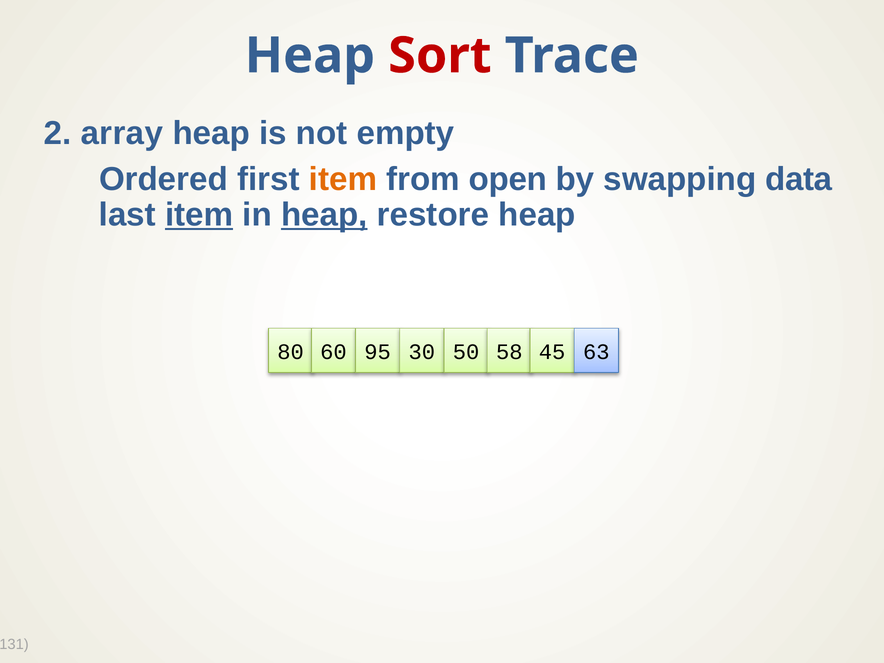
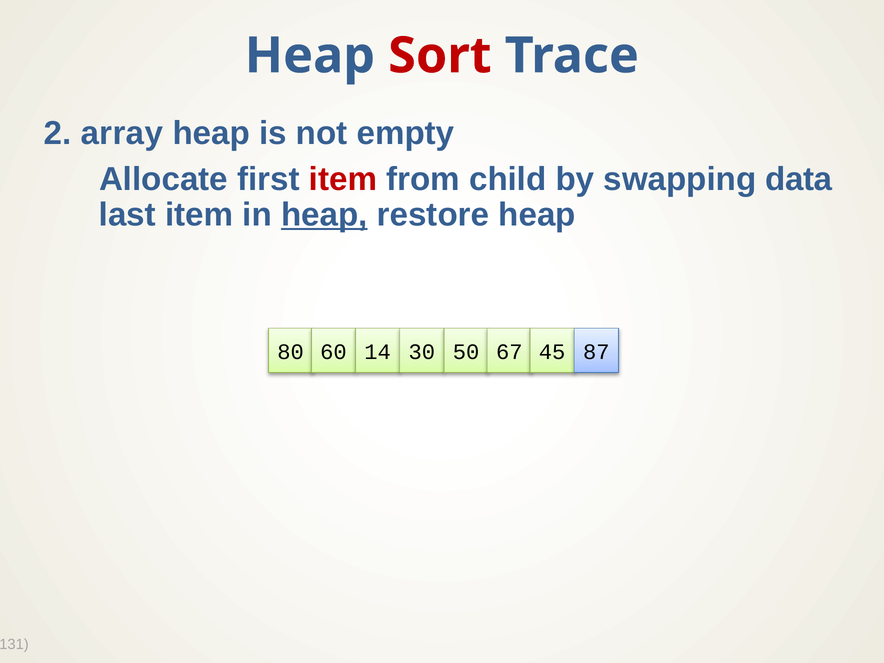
Ordered: Ordered -> Allocate (163, 179)
item colour: orange -> red (343, 179)
open: open -> child (508, 179)
item underline: present -> none (199, 215)
95: 95 -> 14 (378, 352)
58: 58 -> 67 (509, 352)
63: 63 -> 87 (596, 352)
